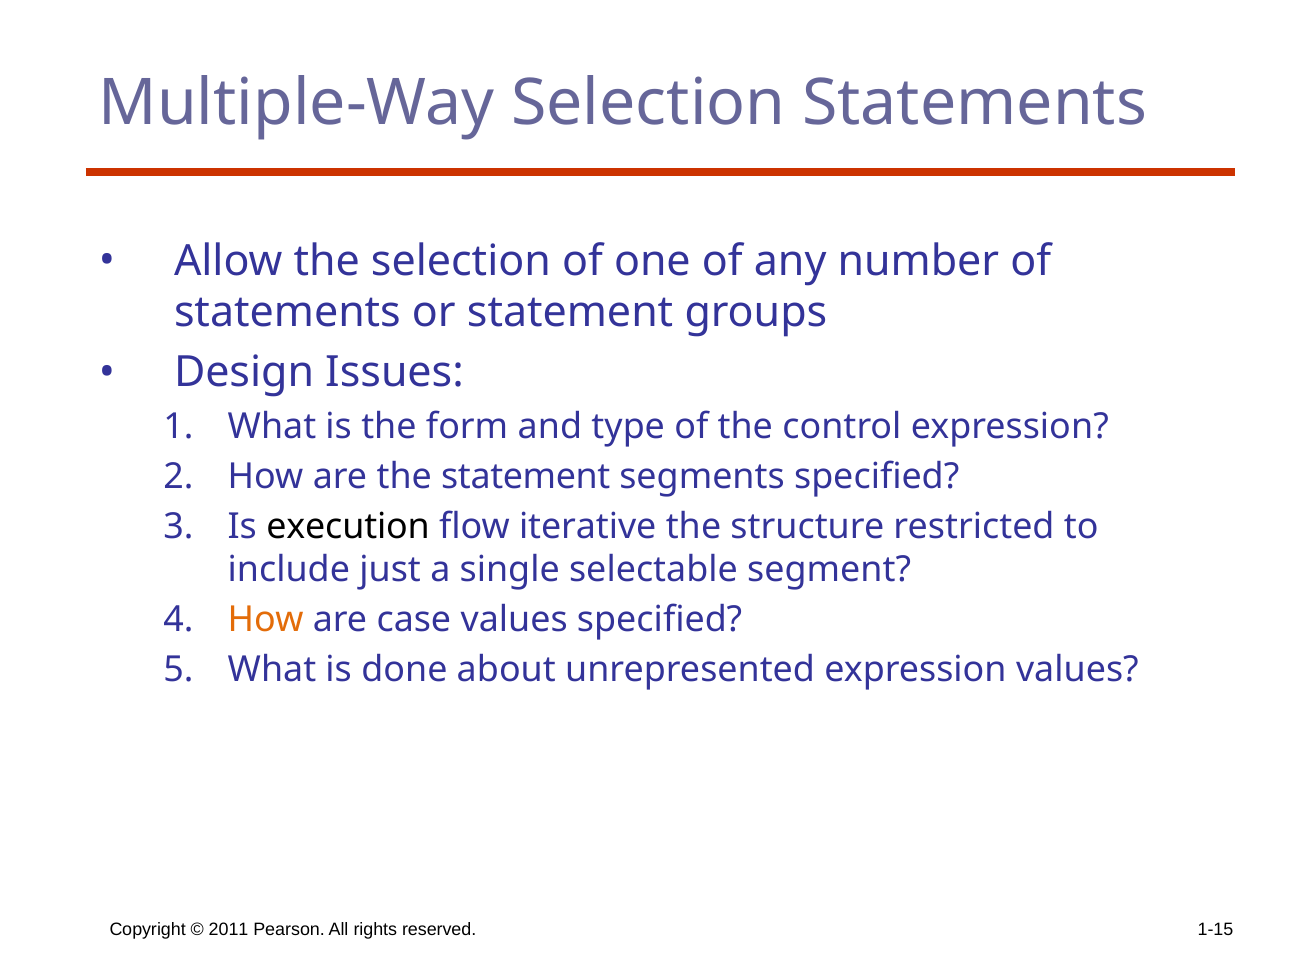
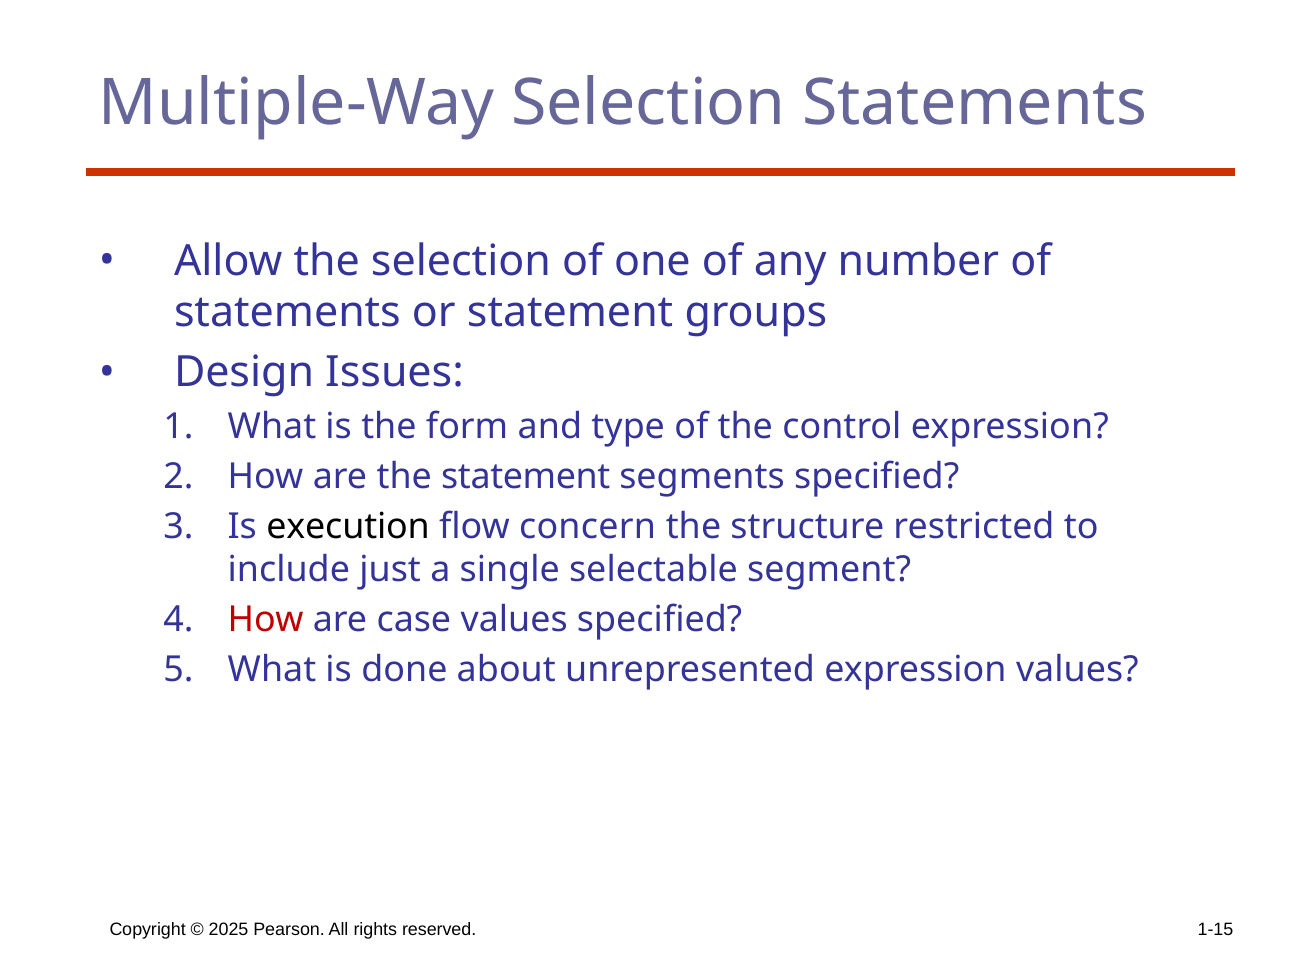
iterative: iterative -> concern (588, 527)
How colour: orange -> red (266, 620)
2011: 2011 -> 2025 (229, 929)
